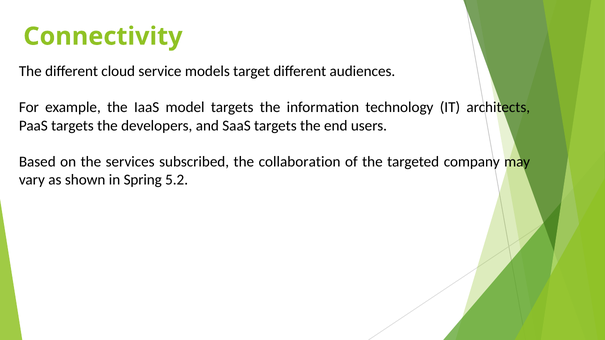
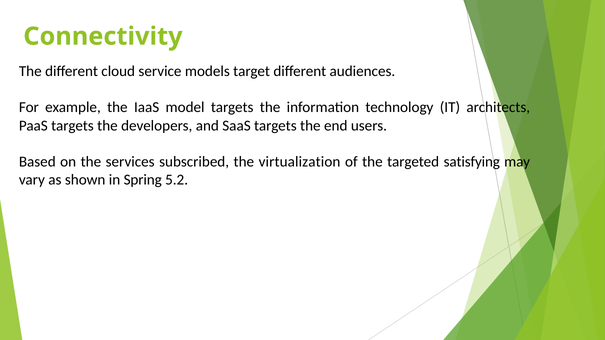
collaboration: collaboration -> virtualization (300, 162)
company: company -> satisfying (472, 162)
